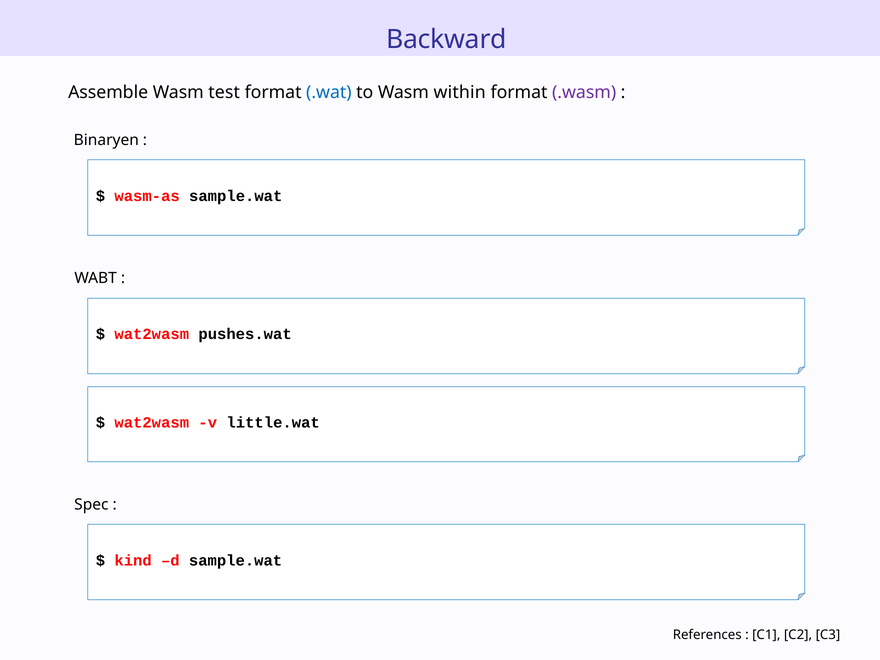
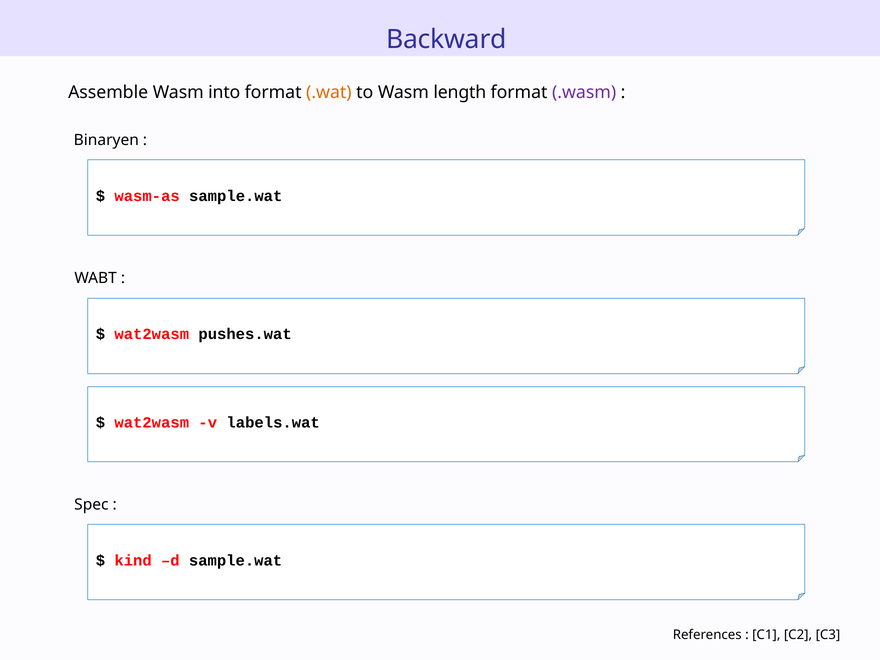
test: test -> into (224, 92)
.wat colour: blue -> orange (329, 92)
within: within -> length (460, 92)
little.wat: little.wat -> labels.wat (273, 423)
